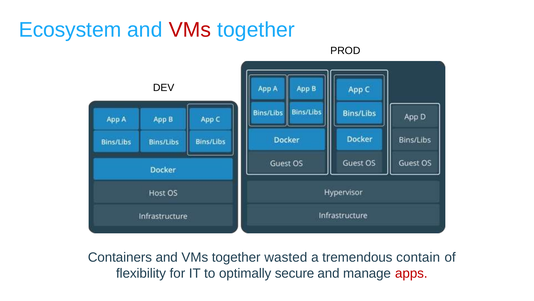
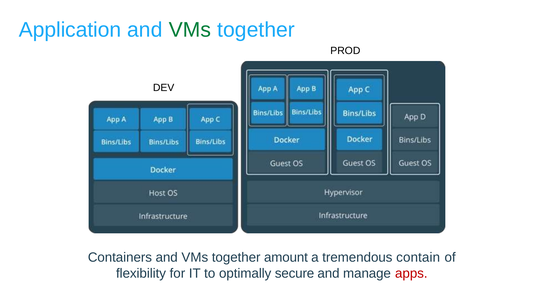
Ecosystem: Ecosystem -> Application (70, 30)
VMs colour: red -> green (190, 30)
wasted: wasted -> amount (286, 257)
